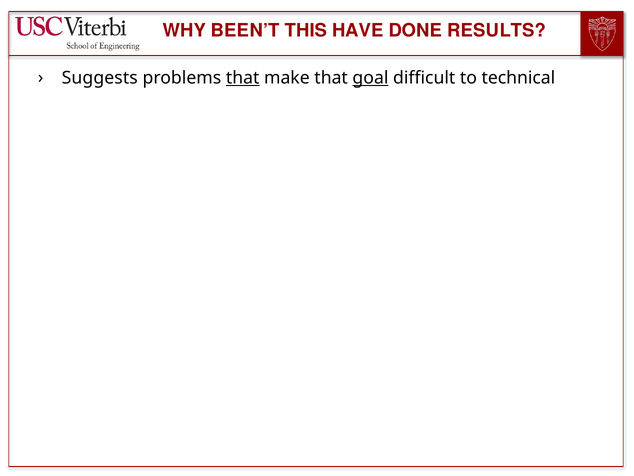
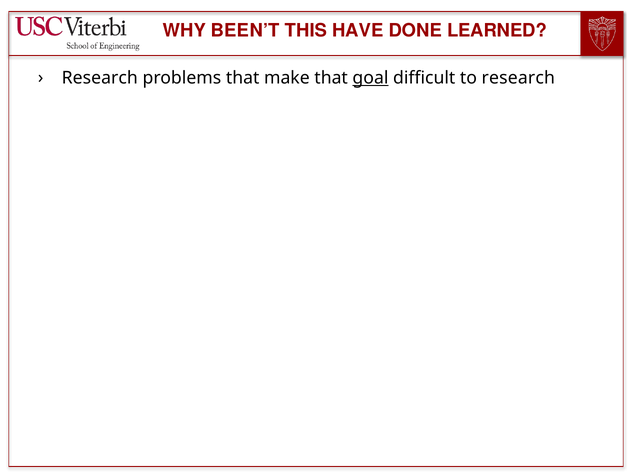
RESULTS: RESULTS -> LEARNED (497, 30)
Suggests: Suggests -> Research (100, 78)
that underline: present -> none (243, 78)
to technical: technical -> research (518, 78)
